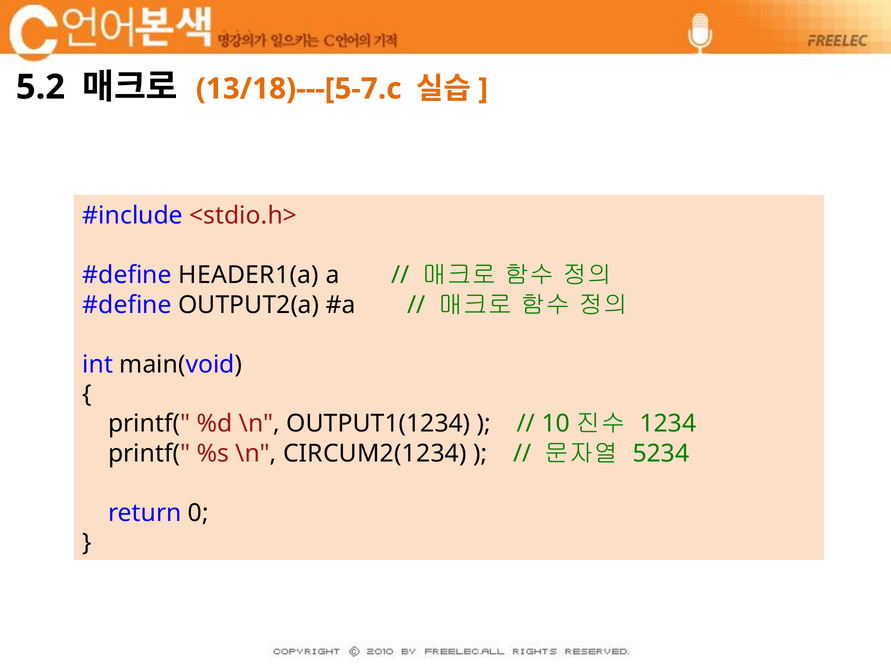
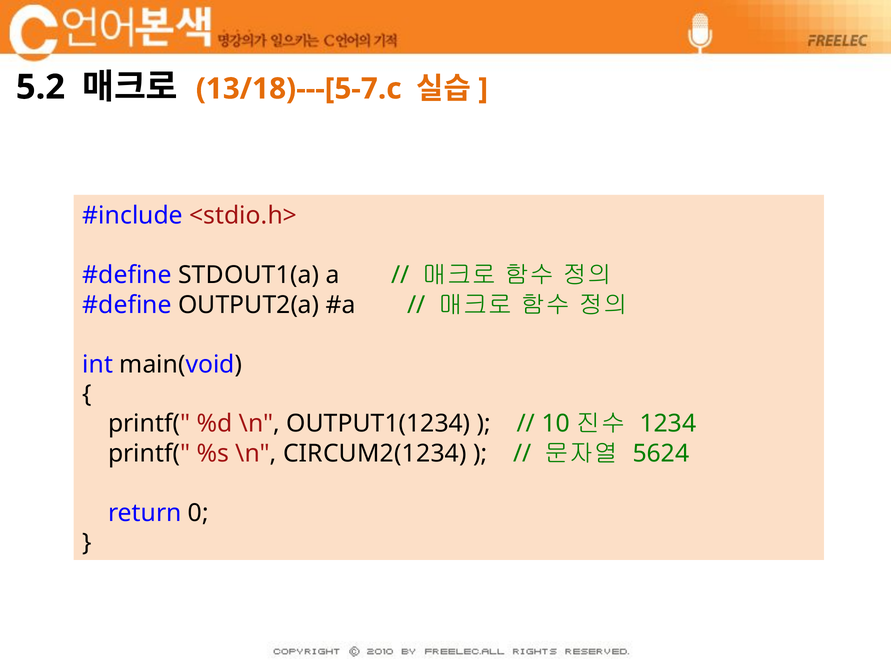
HEADER1(a: HEADER1(a -> STDOUT1(a (249, 275)
5234: 5234 -> 5624 (661, 454)
